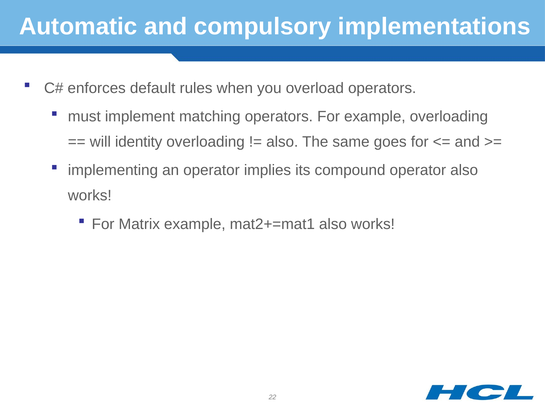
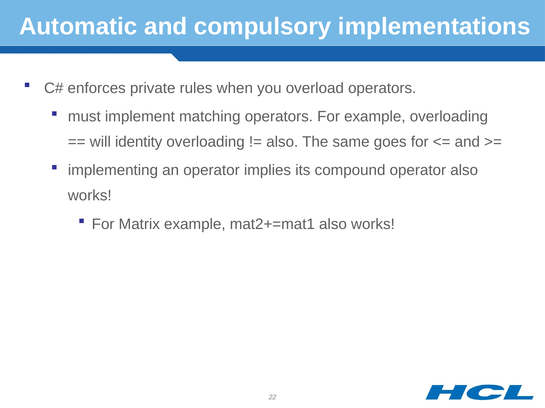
default: default -> private (153, 88)
